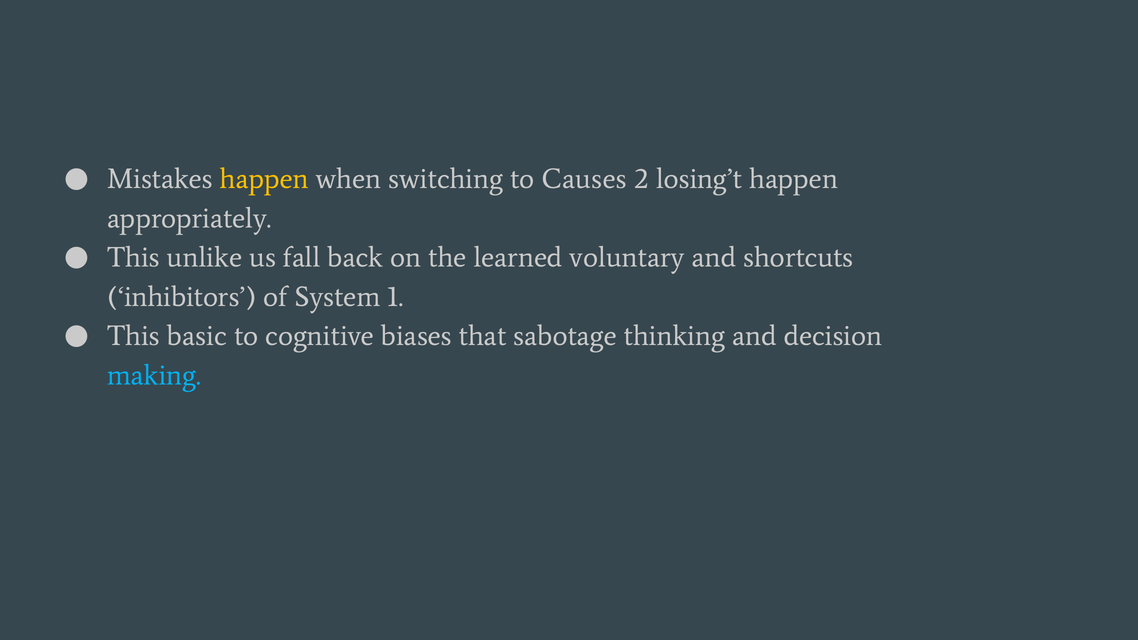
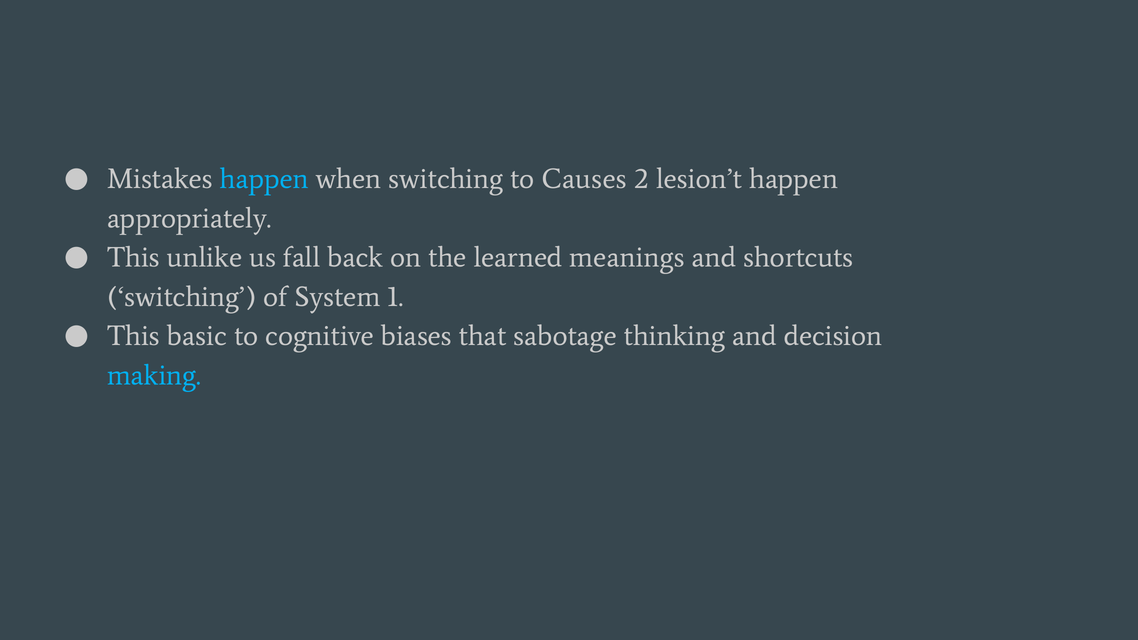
happen colour: yellow -> light blue (264, 179)
losing’t: losing’t -> lesion’t (699, 179)
voluntary: voluntary -> meanings (627, 257)
inhibitors: inhibitors -> switching (182, 297)
